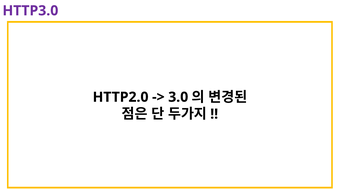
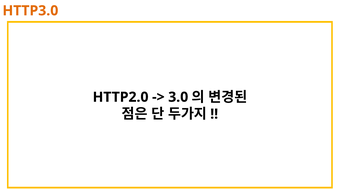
HTTP3.0 colour: purple -> orange (30, 11)
